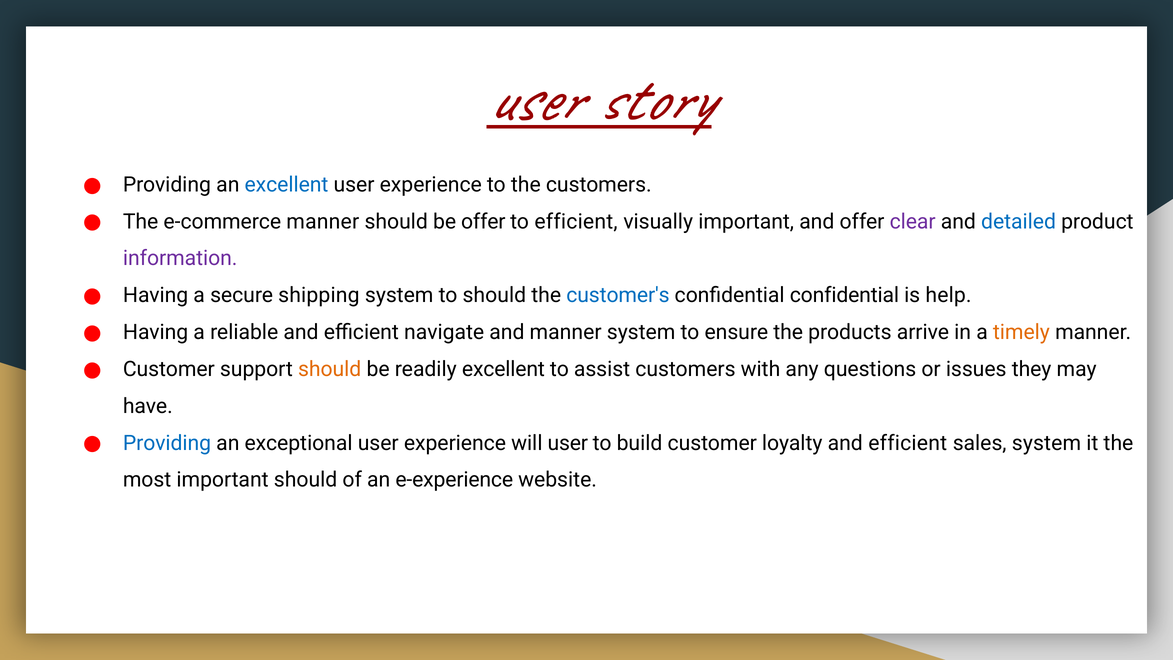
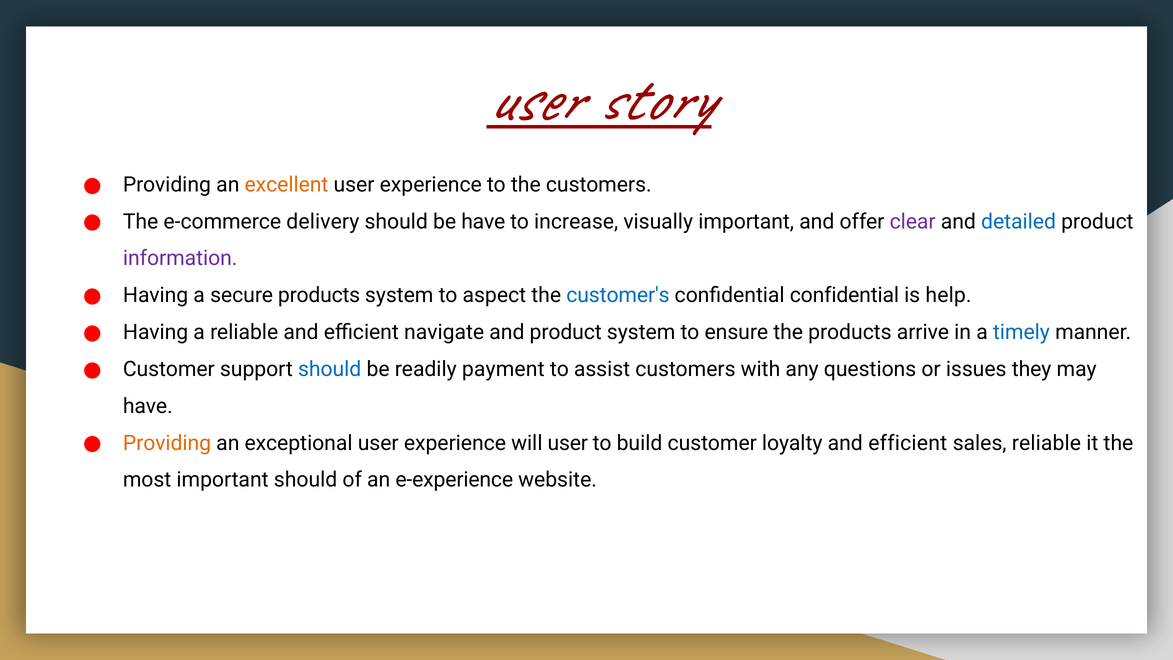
excellent colour: blue -> orange (286, 185)
e-commerce manner: manner -> delivery (323, 222)
be offer: offer -> have (483, 222)
to efficient: efficient -> increase (576, 222)
secure shipping: shipping -> products (319, 295)
to should: should -> aspect (494, 295)
and manner: manner -> product (566, 332)
timely colour: orange -> blue (1021, 332)
should colour: orange -> blue (330, 369)
readily excellent: excellent -> payment (503, 369)
Providing colour: blue -> orange (167, 443)
sales system: system -> reliable (1046, 443)
